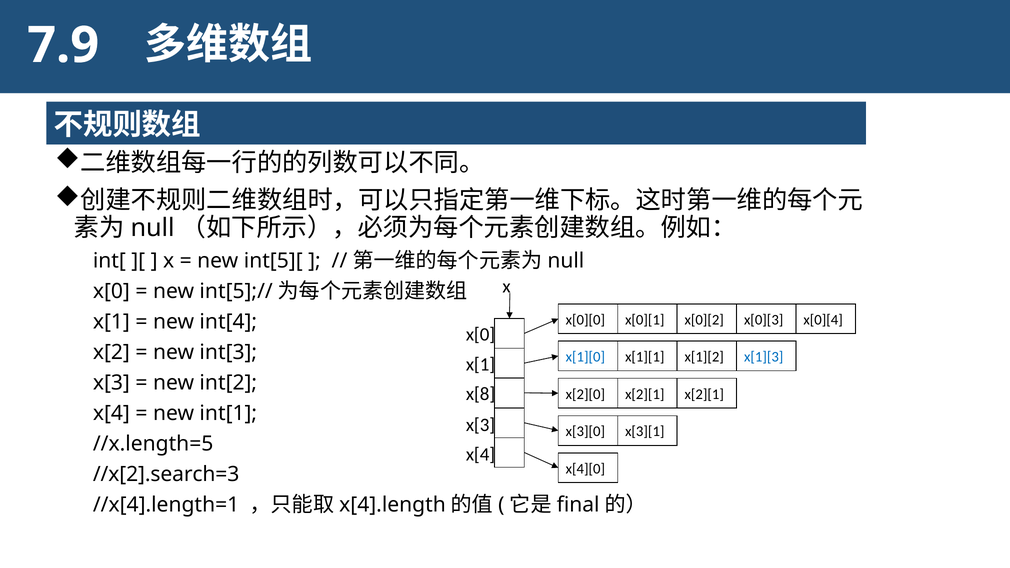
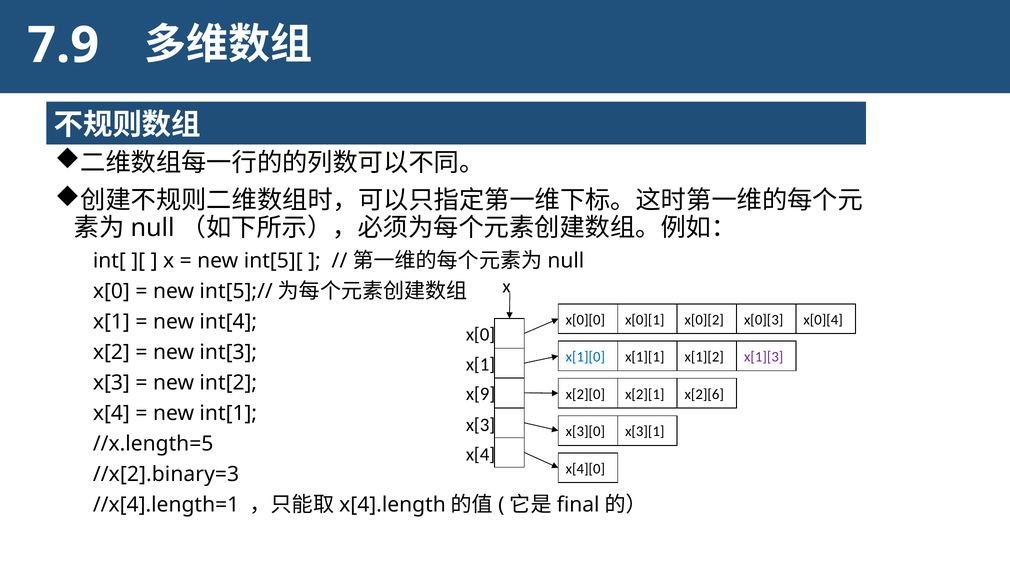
x[1][3 colour: blue -> purple (764, 357)
x[8: x[8 -> x[9 (481, 394)
x[2][1: x[2][1 -> x[2][6 (704, 394)
//x[2].search=3: //x[2].search=3 -> //x[2].binary=3 (166, 474)
